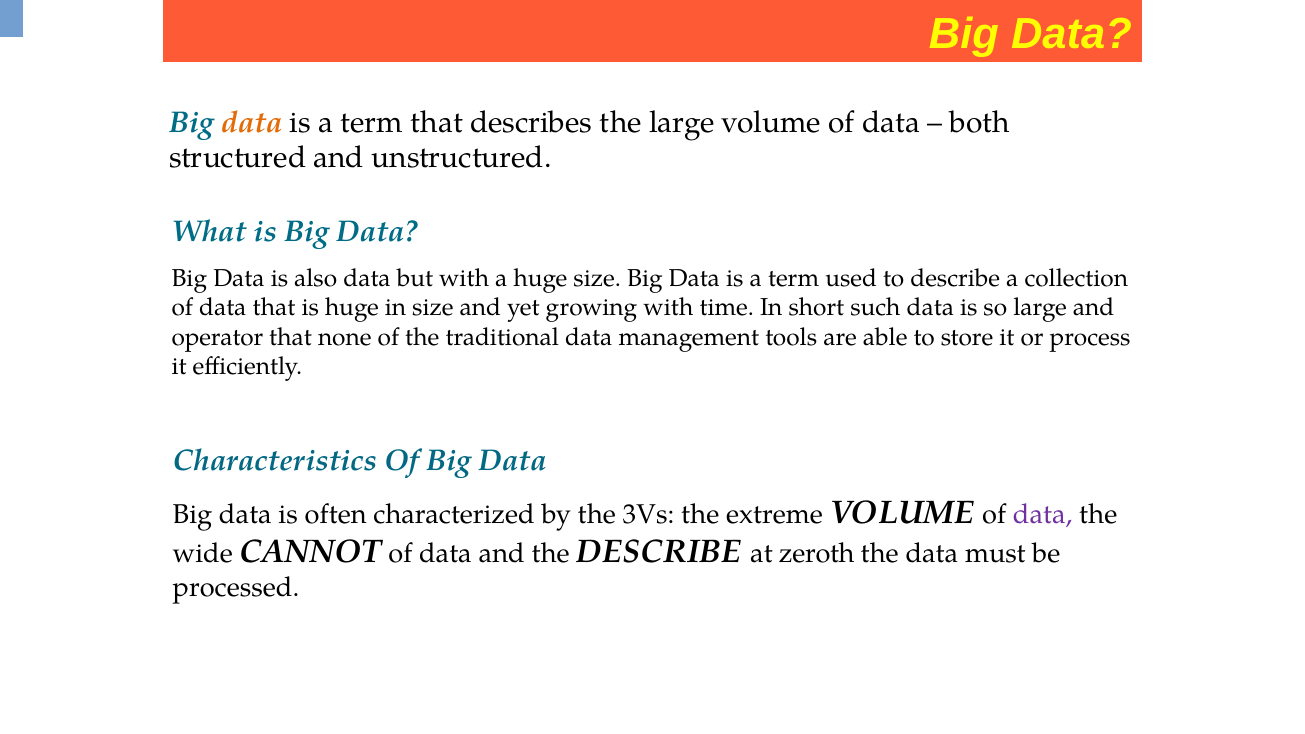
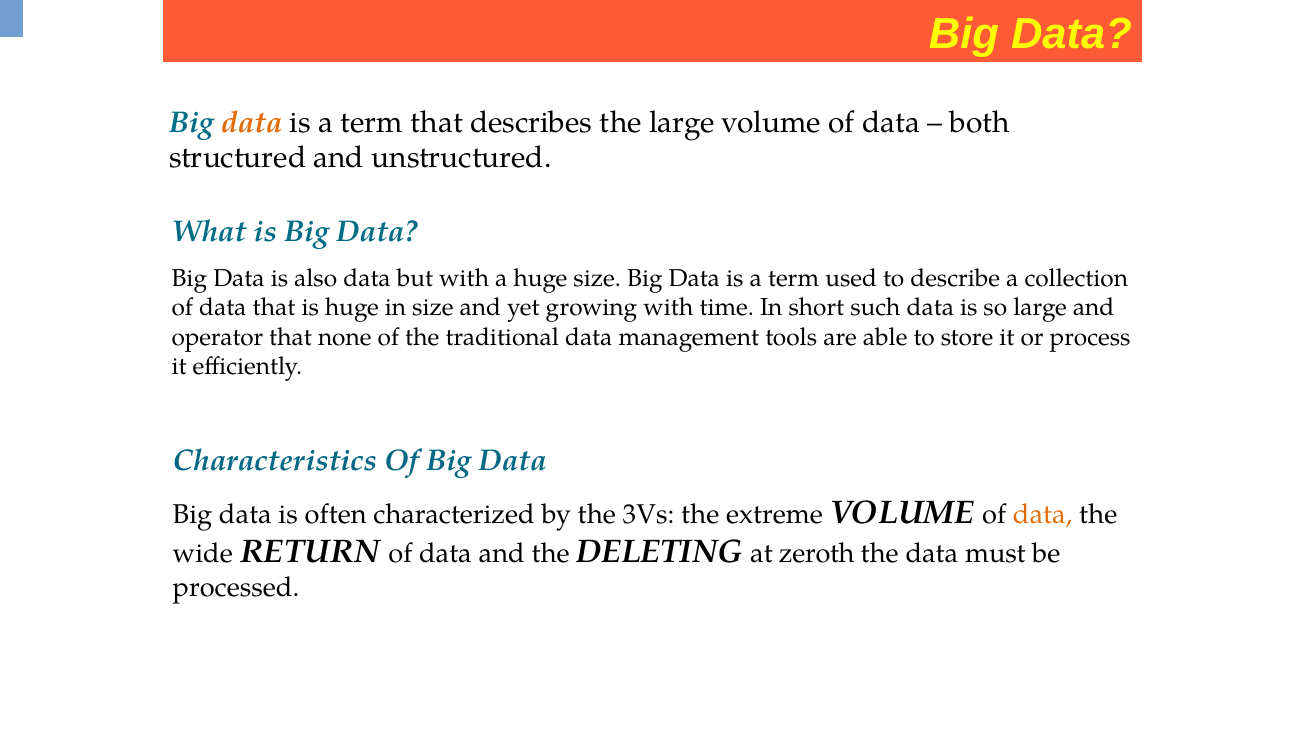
data colour: purple -> orange (1043, 515)
CANNOT: CANNOT -> RETURN (310, 552)
the DESCRIBE: DESCRIBE -> DELETING (660, 552)
